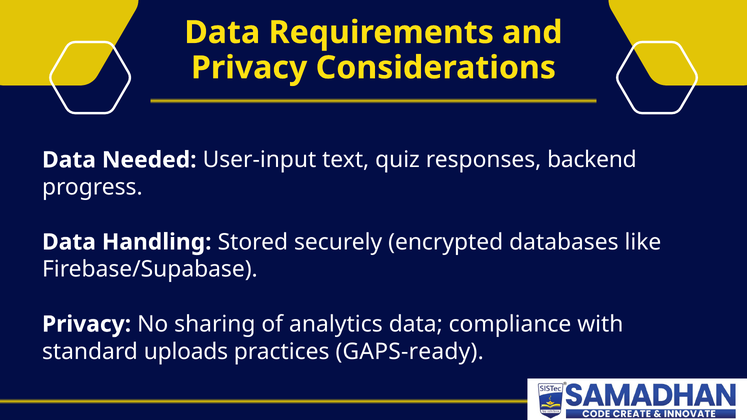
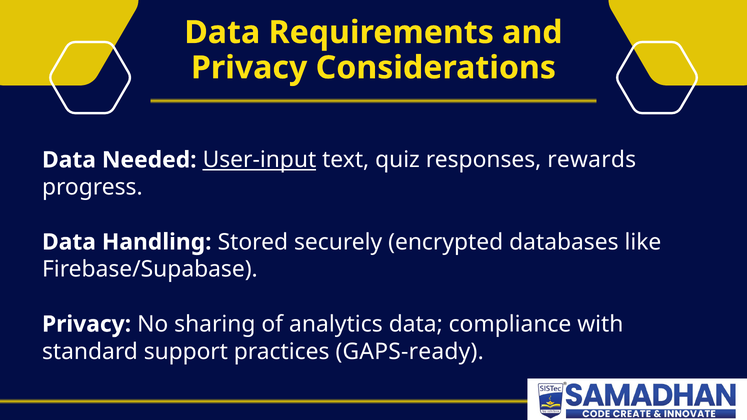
User-input underline: none -> present (259, 160)
backend: backend -> rewards (592, 160)
uploads: uploads -> support (186, 352)
